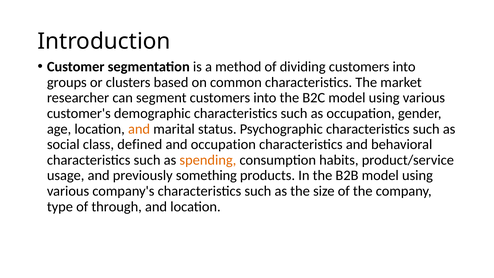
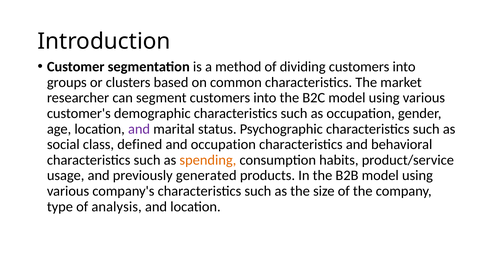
and colour: orange -> purple (139, 129)
something: something -> generated (206, 175)
through: through -> analysis (117, 207)
